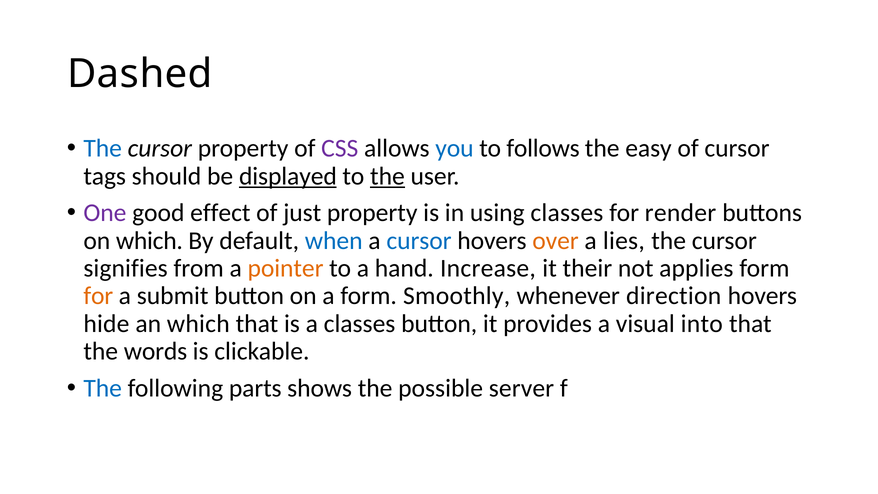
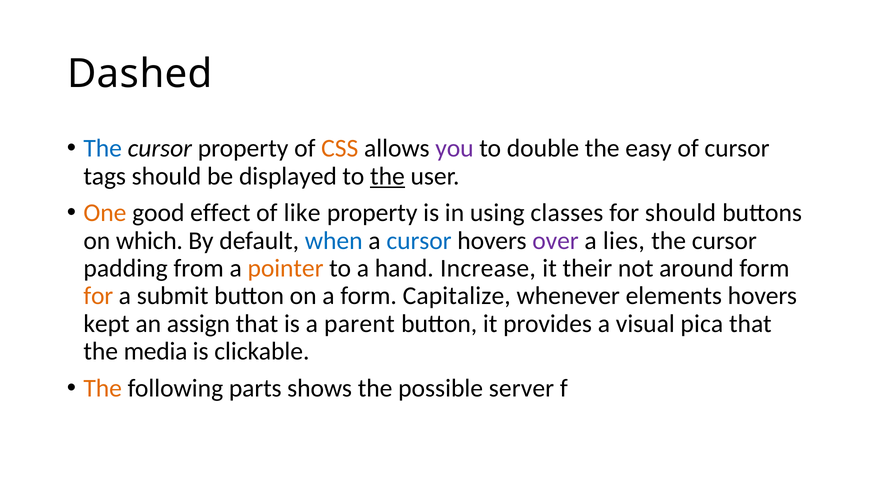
CSS colour: purple -> orange (340, 148)
you colour: blue -> purple (454, 148)
follows: follows -> double (543, 148)
displayed underline: present -> none (288, 176)
One colour: purple -> orange (105, 213)
just: just -> like (302, 213)
for render: render -> should (680, 213)
over colour: orange -> purple (556, 241)
signifies: signifies -> padding (126, 268)
applies: applies -> around (696, 268)
Smoothly: Smoothly -> Capitalize (457, 296)
direction: direction -> elements (674, 296)
hide: hide -> kept (107, 324)
an which: which -> assign (198, 324)
a classes: classes -> parent (359, 324)
into: into -> pica (702, 324)
words: words -> media (156, 351)
The colour: blue -> orange (103, 388)
